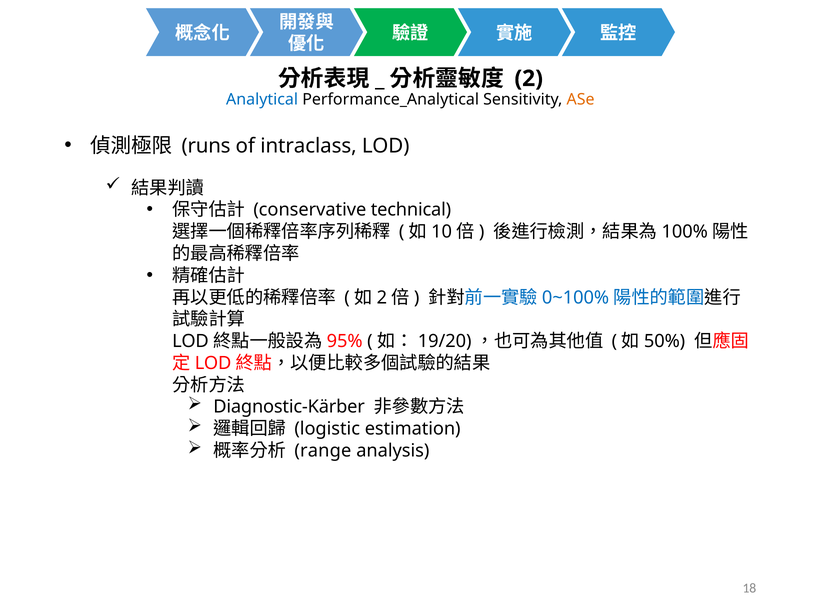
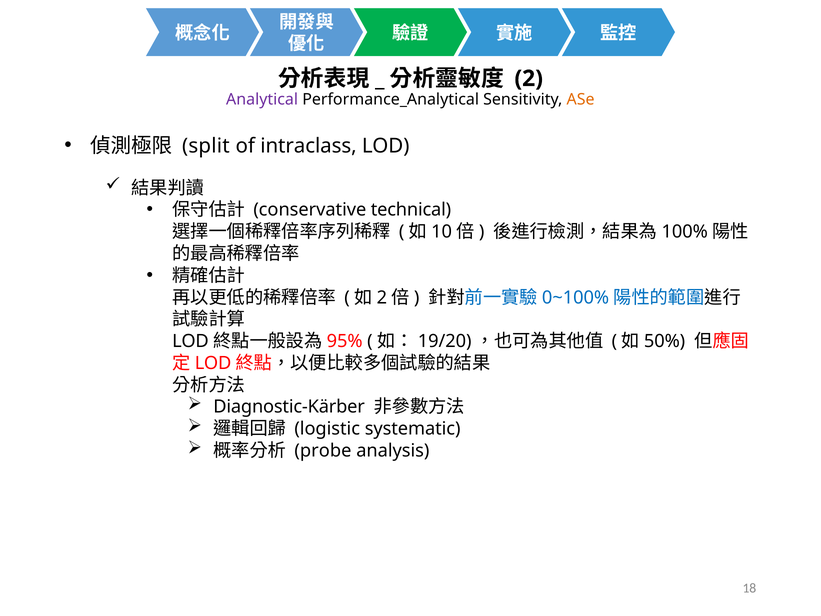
Analytical colour: blue -> purple (262, 99)
runs: runs -> split (206, 146)
estimation: estimation -> systematic (413, 429)
range: range -> probe (323, 451)
